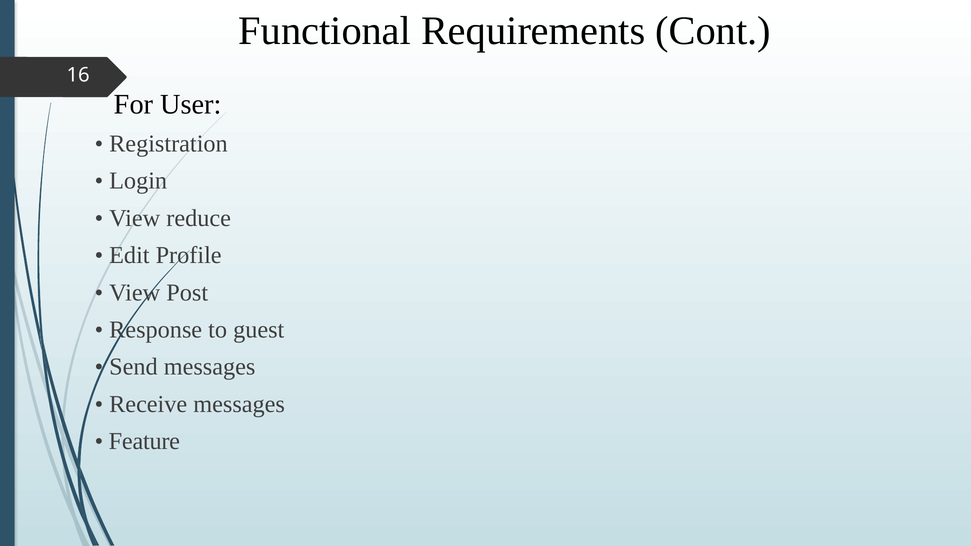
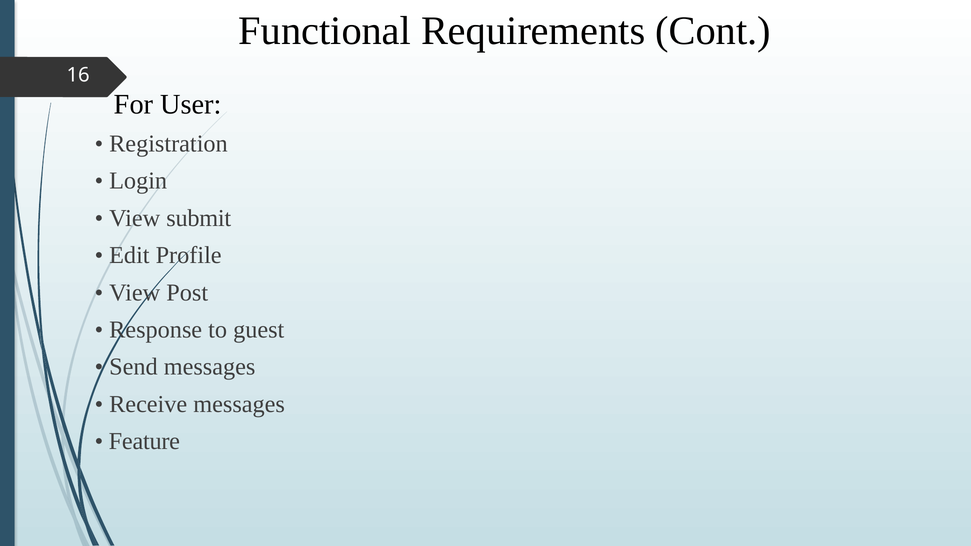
reduce: reduce -> submit (199, 218)
